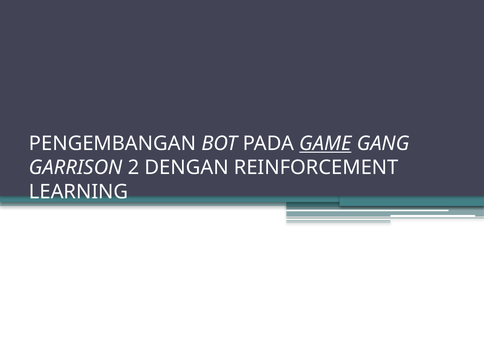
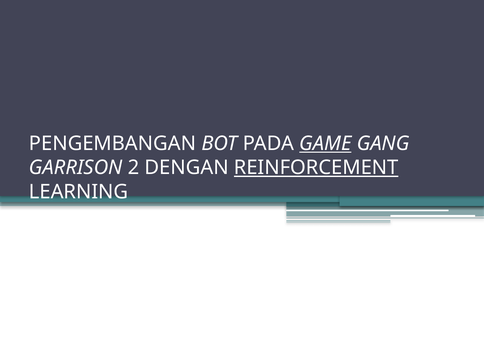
REINFORCEMENT underline: none -> present (316, 168)
